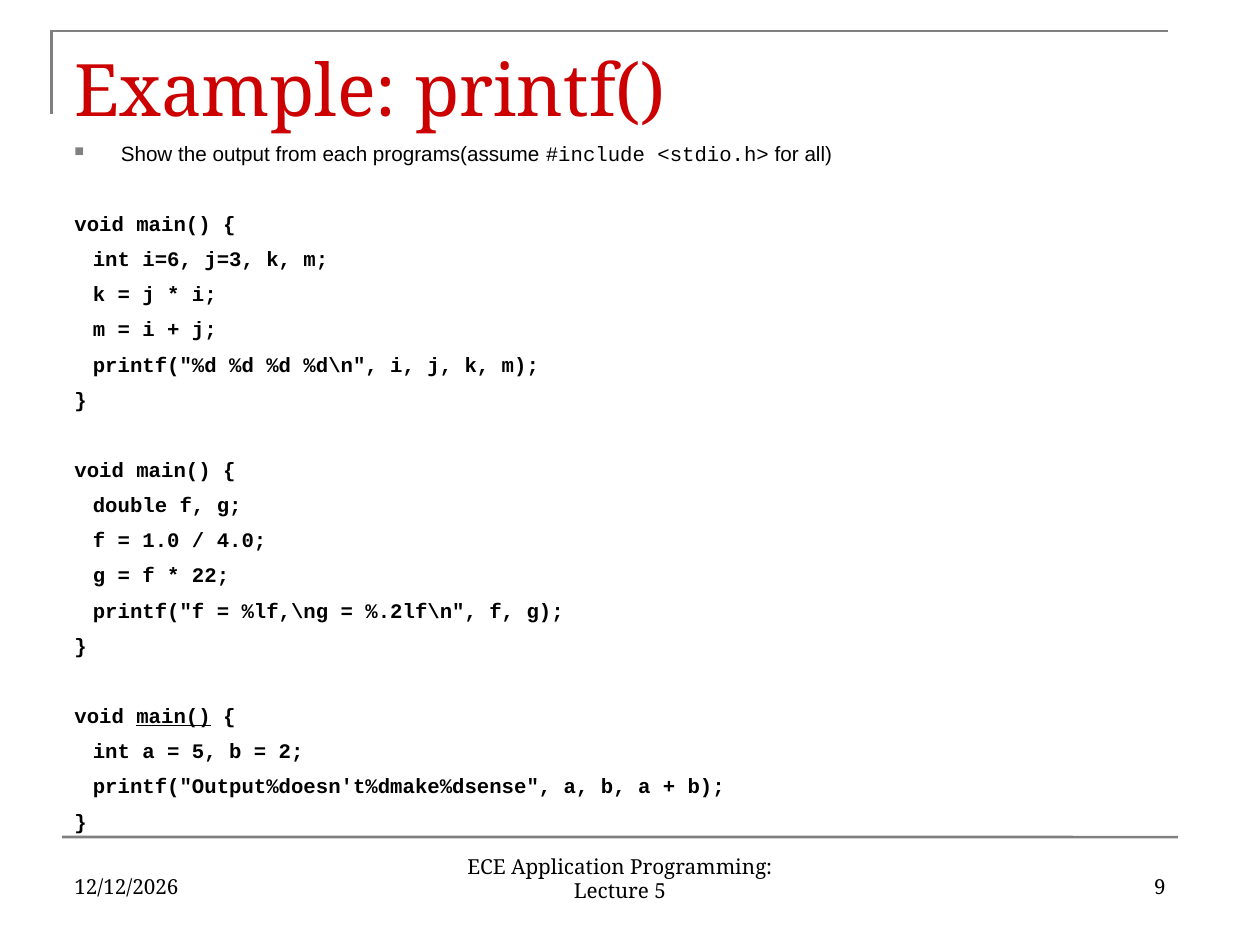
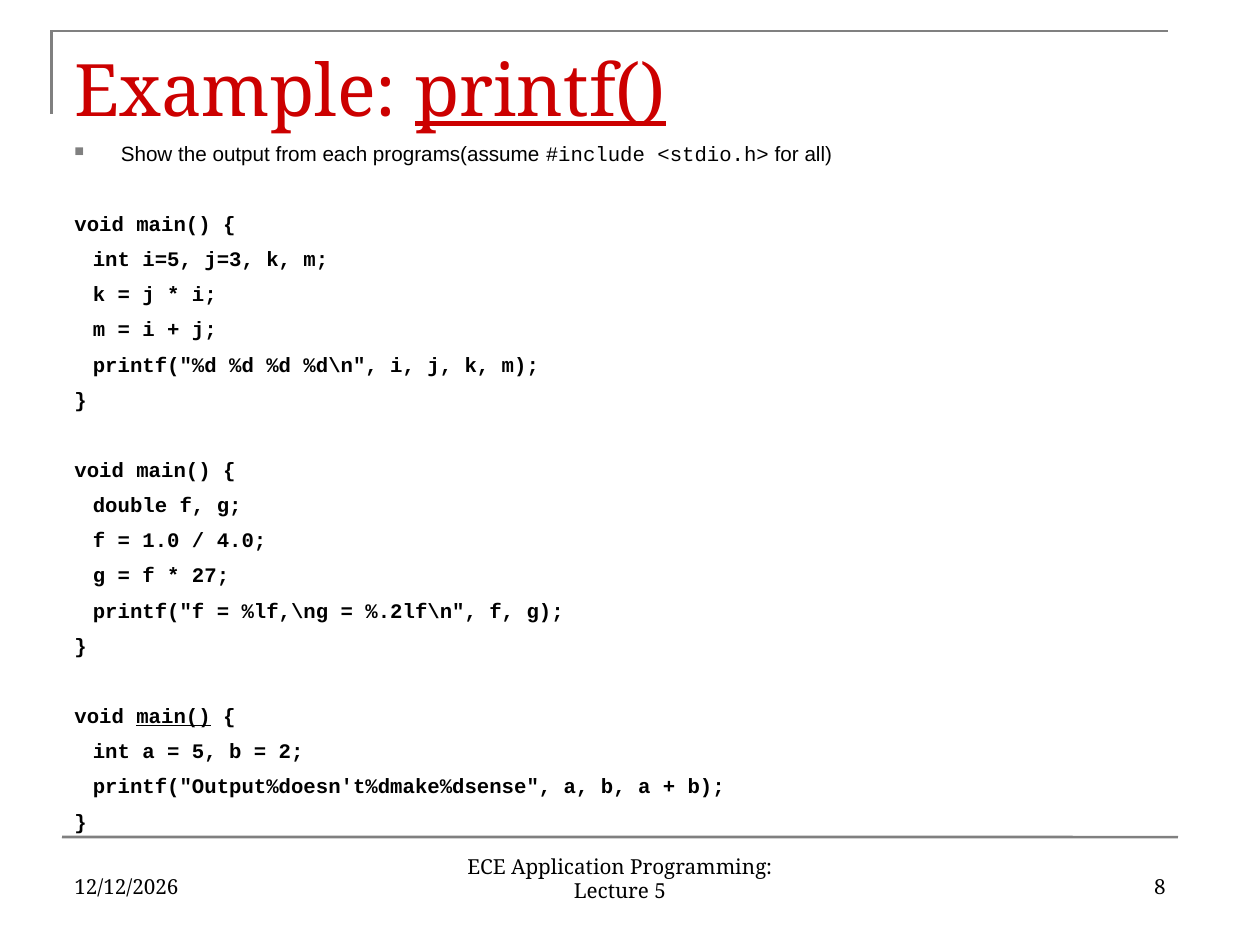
printf( underline: none -> present (541, 92)
i=6: i=6 -> i=5 (167, 260)
22: 22 -> 27 (211, 576)
9: 9 -> 8 (1160, 888)
